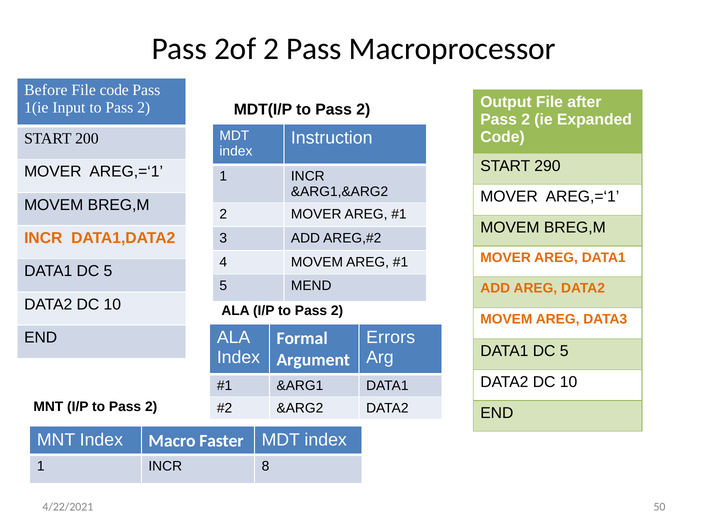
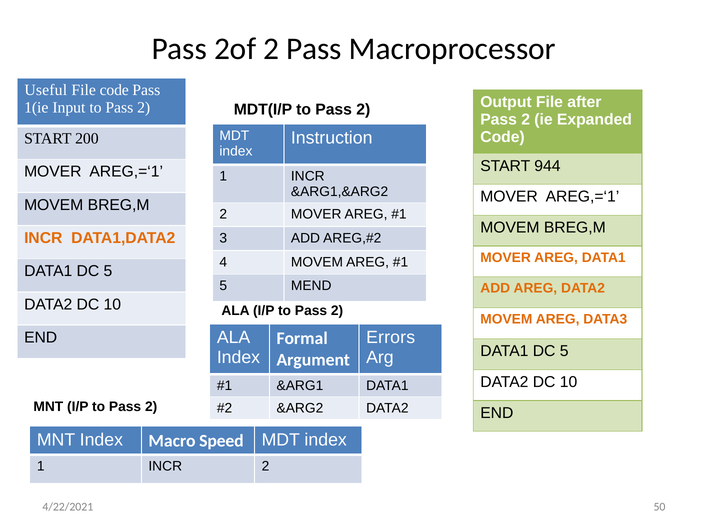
Before: Before -> Useful (46, 90)
290: 290 -> 944 (547, 166)
Faster: Faster -> Speed (221, 441)
INCR 8: 8 -> 2 (265, 466)
